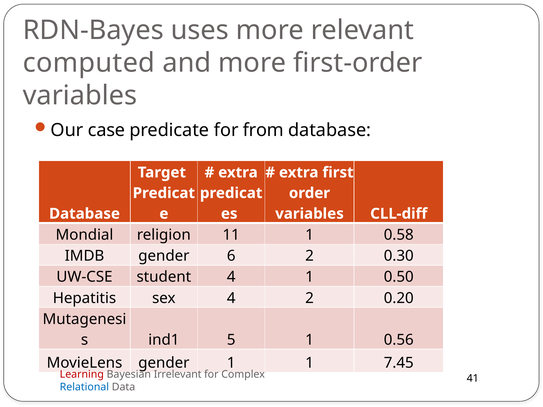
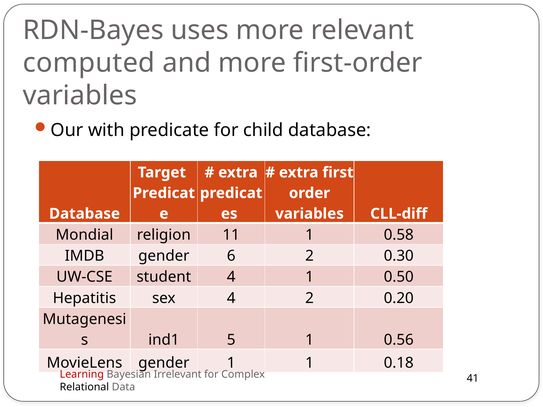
case: case -> with (106, 130)
from: from -> child (263, 130)
7.45: 7.45 -> 0.18 (399, 363)
Relational colour: blue -> black (84, 387)
